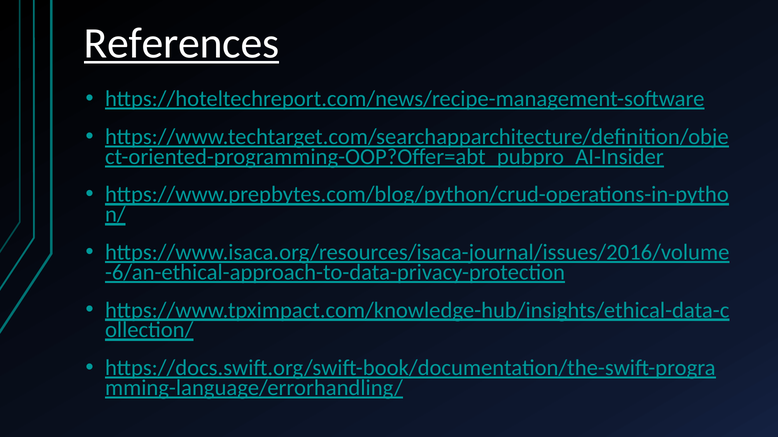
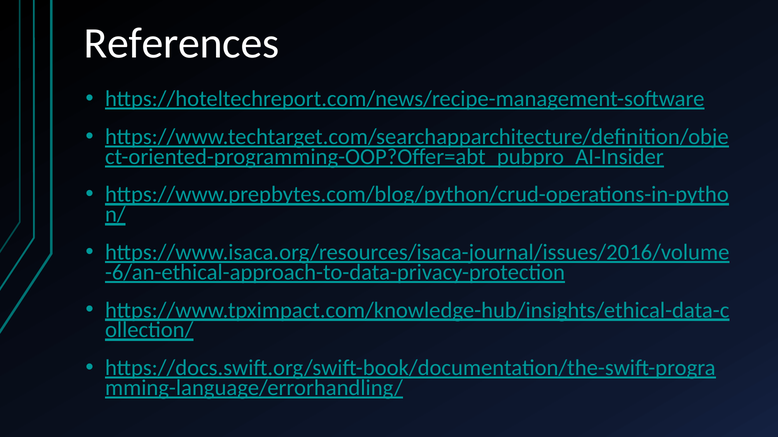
References underline: present -> none (182, 44)
